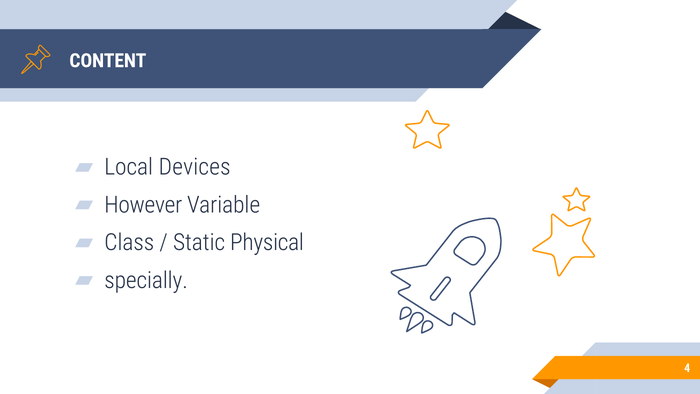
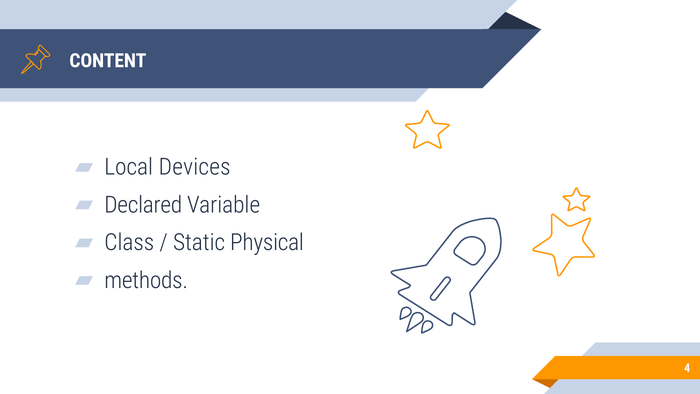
However: However -> Declared (143, 205)
specially: specially -> methods (146, 280)
